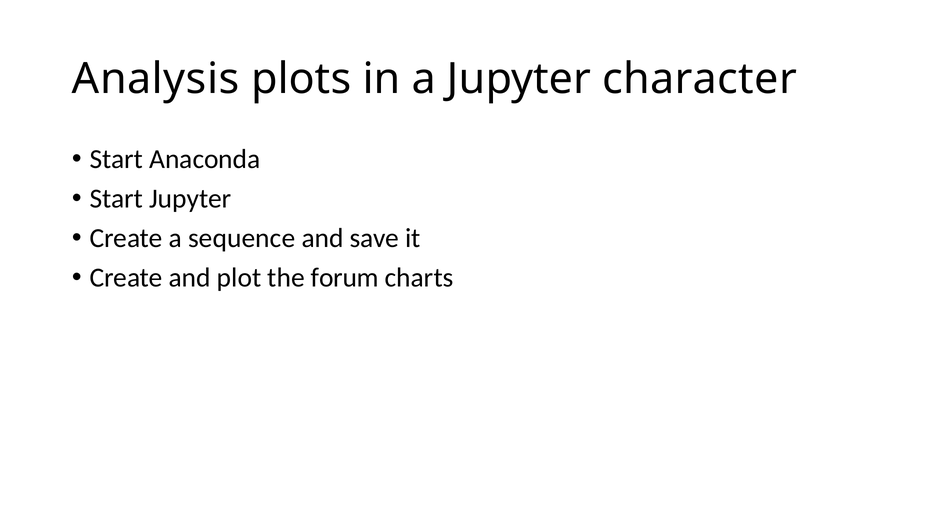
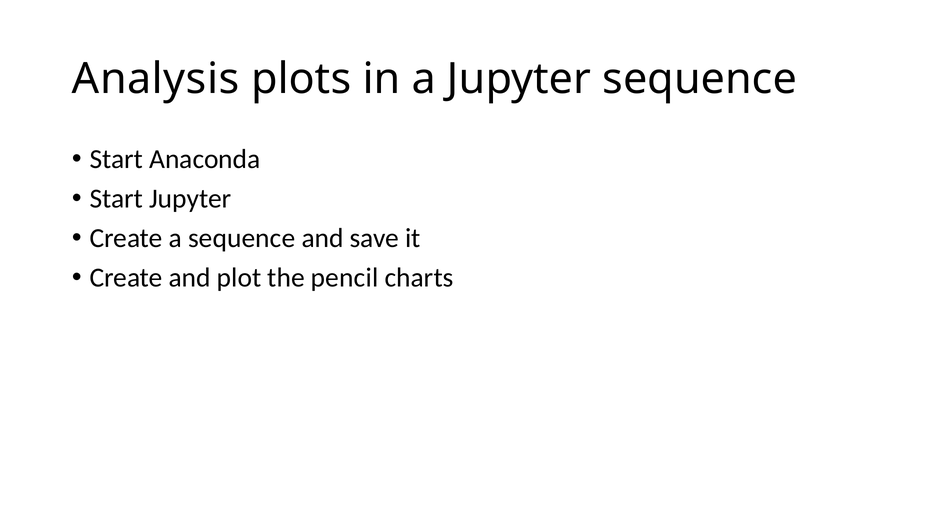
Jupyter character: character -> sequence (700, 79)
forum: forum -> pencil (345, 278)
